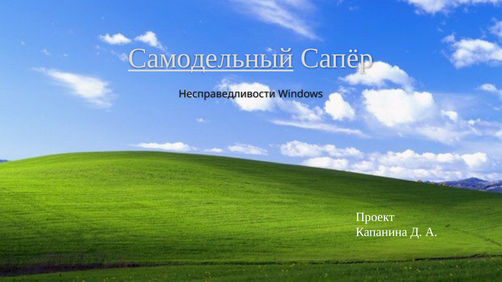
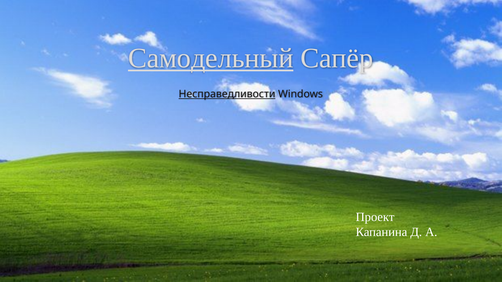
Несправедливости underline: none -> present (227, 94)
